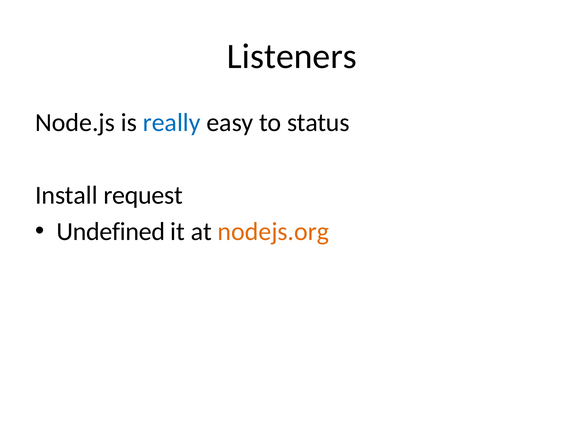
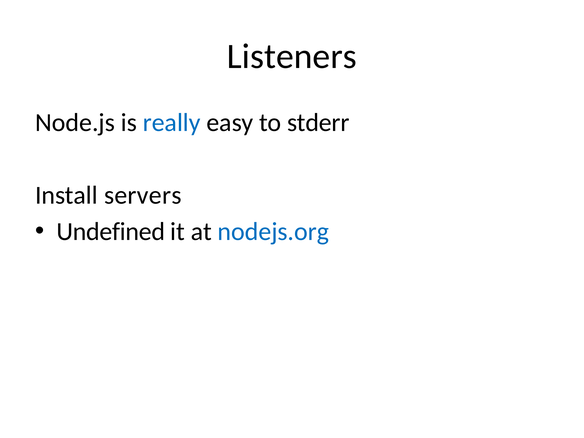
status: status -> stderr (318, 123)
request: request -> servers (143, 195)
nodejs.org colour: orange -> blue (273, 232)
